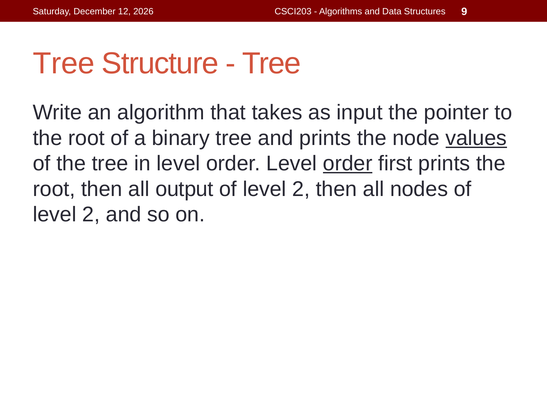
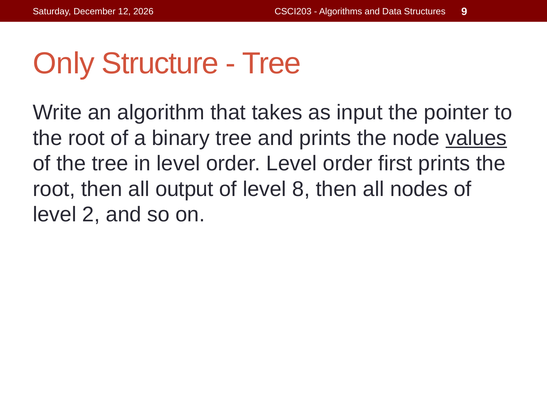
Tree: Tree -> Only (64, 64)
order underline: present -> none (348, 164)
2: 2 -> 8 (301, 189)
